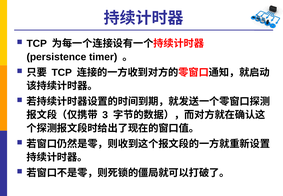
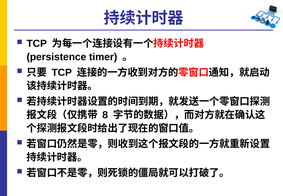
3: 3 -> 8 (105, 115)
